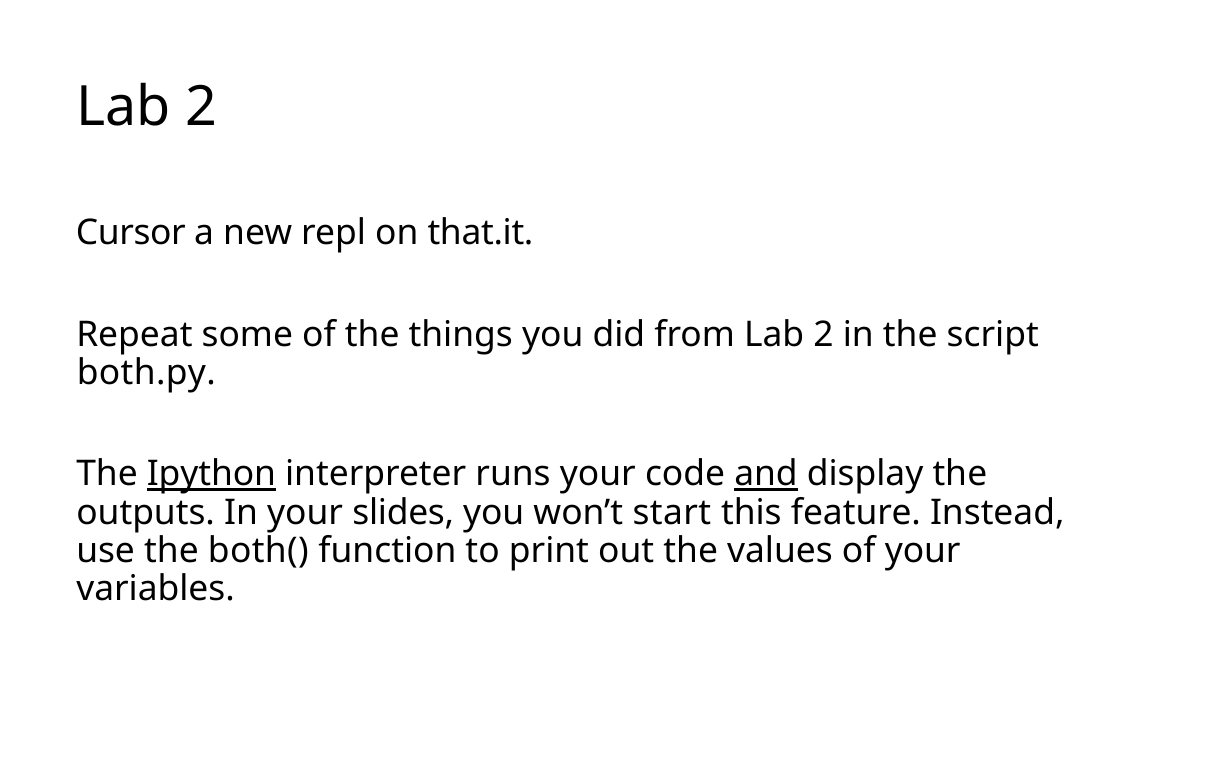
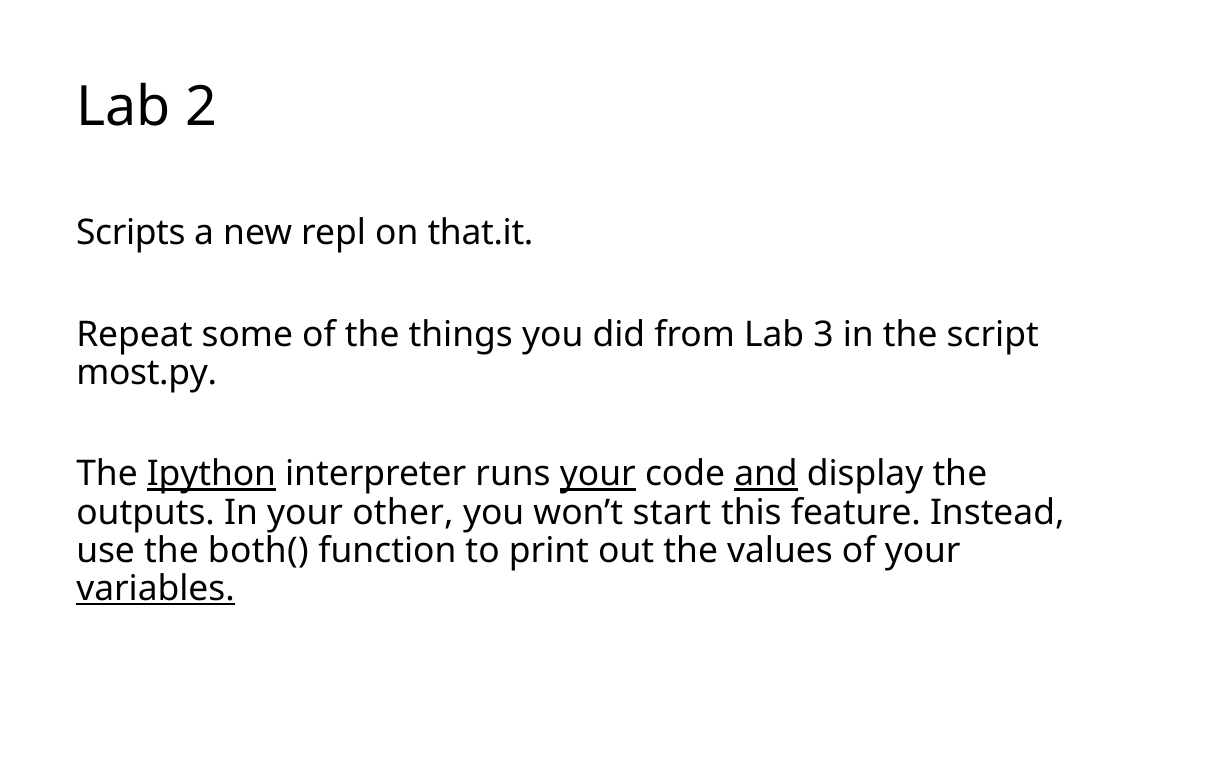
Cursor: Cursor -> Scripts (131, 233)
from Lab 2: 2 -> 3 (823, 334)
both.py: both.py -> most.py (147, 373)
your underline: none -> present (598, 474)
slides: slides -> other (403, 513)
variables underline: none -> present (156, 589)
